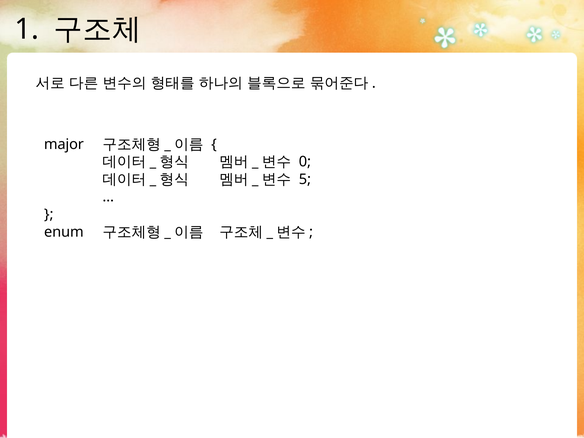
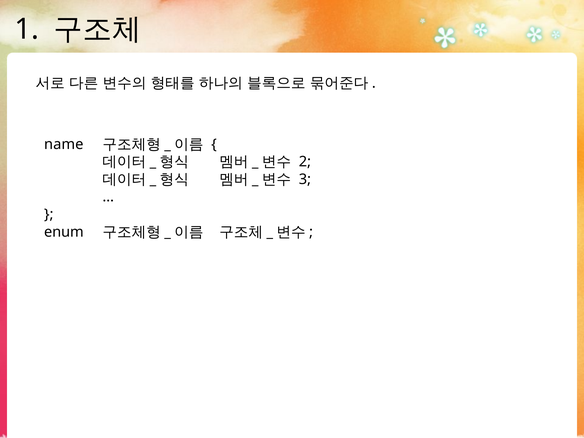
major: major -> name (64, 144)
0: 0 -> 2 (305, 162)
5: 5 -> 3 (305, 179)
